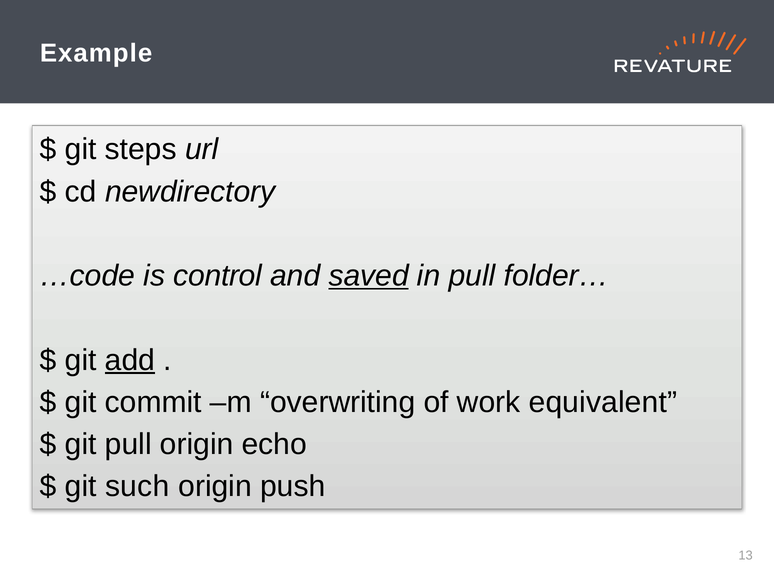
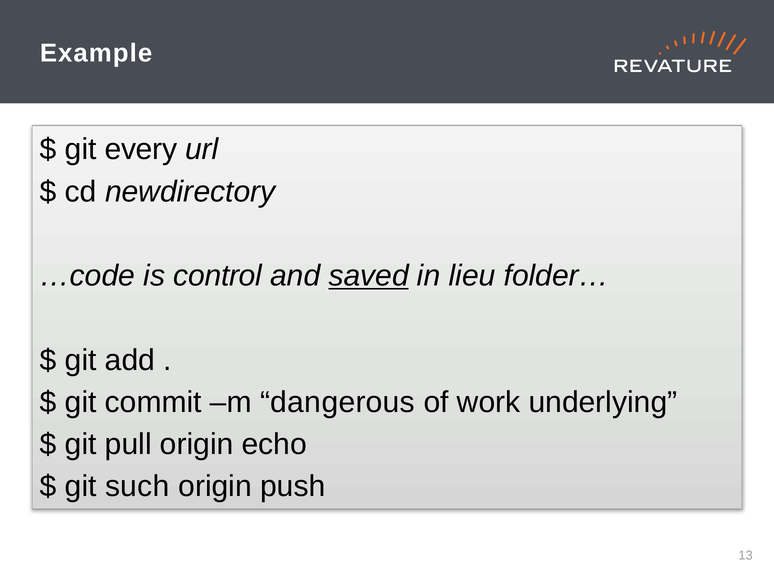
steps: steps -> every (141, 149)
in pull: pull -> lieu (472, 276)
add underline: present -> none (130, 360)
overwriting: overwriting -> dangerous (338, 402)
equivalent: equivalent -> underlying (603, 402)
